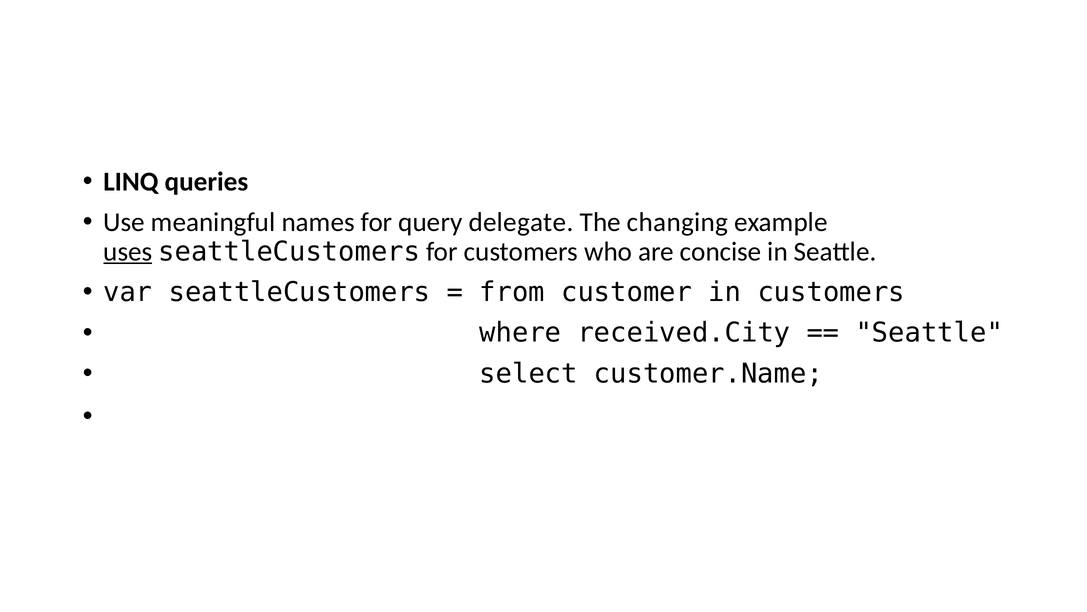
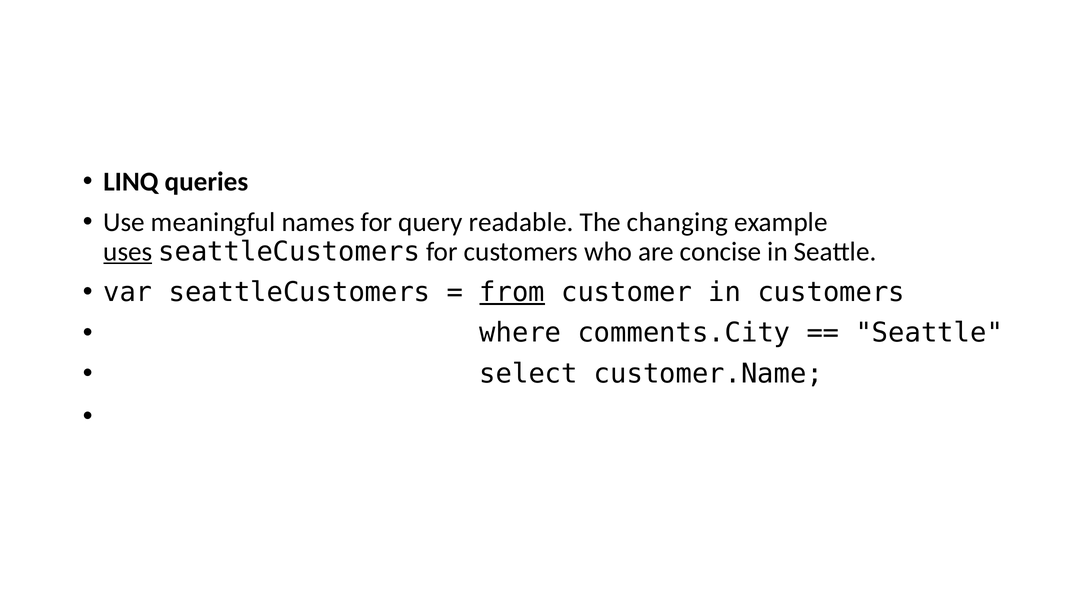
delegate: delegate -> readable (521, 222)
from underline: none -> present (512, 292)
received.City: received.City -> comments.City (684, 333)
